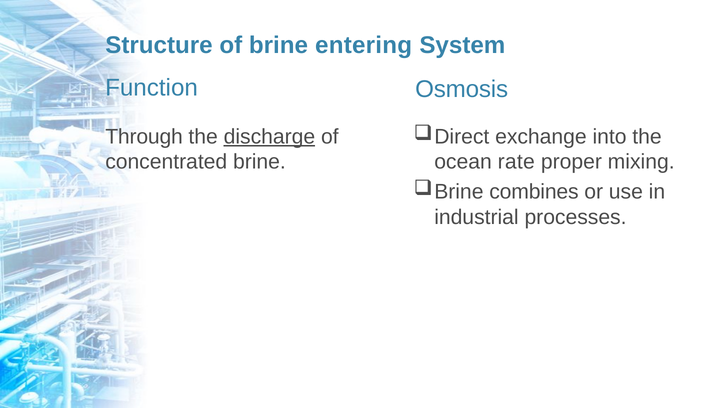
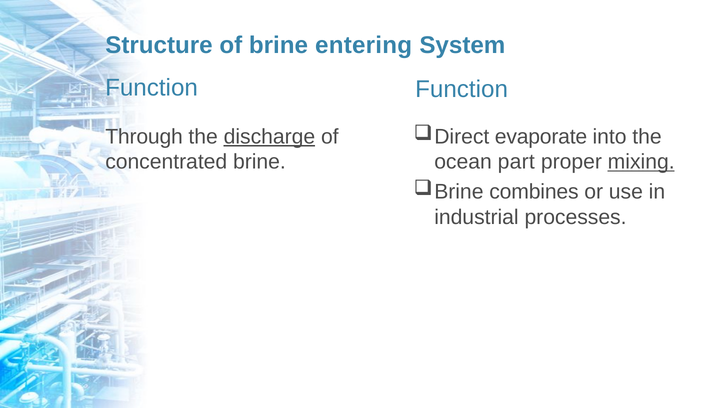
Function Osmosis: Osmosis -> Function (462, 89)
exchange: exchange -> evaporate (541, 137)
rate: rate -> part (516, 162)
mixing underline: none -> present (641, 162)
